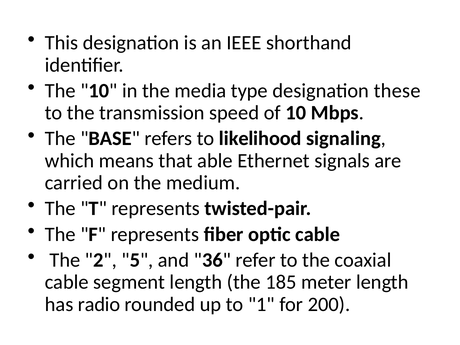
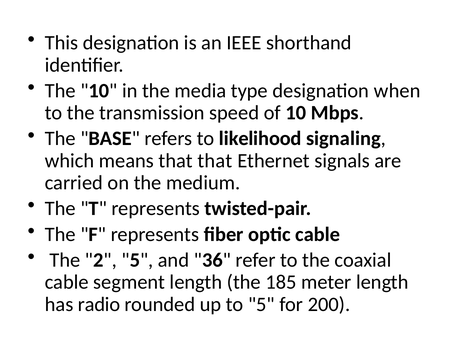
these: these -> when (397, 91)
that able: able -> that (215, 161)
to 1: 1 -> 5 (261, 304)
